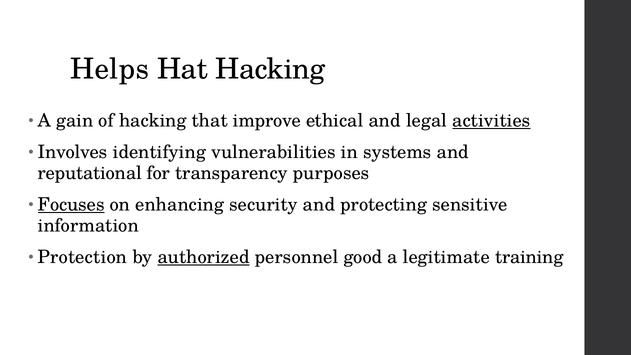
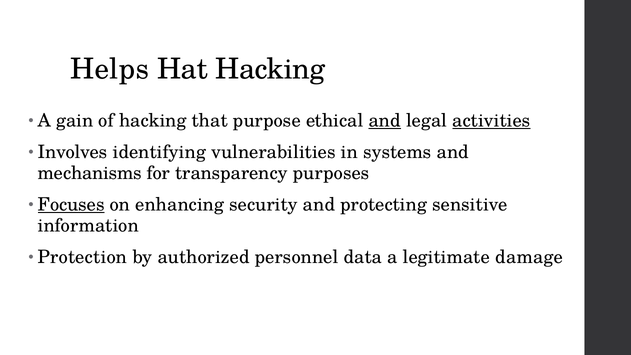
improve: improve -> purpose (267, 121)
and underline: none -> present (385, 121)
reputational: reputational -> mechanisms (90, 173)
authorized underline: present -> none (204, 257)
good: good -> data (363, 257)
training: training -> damage (529, 257)
